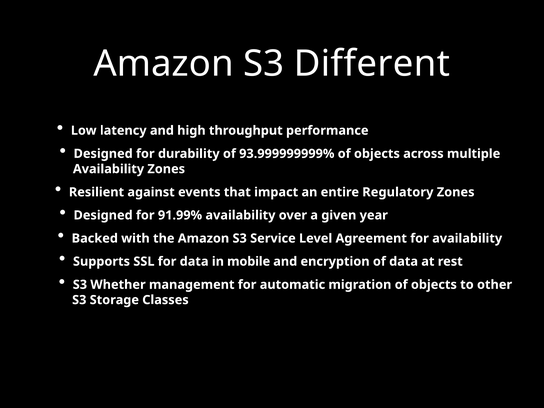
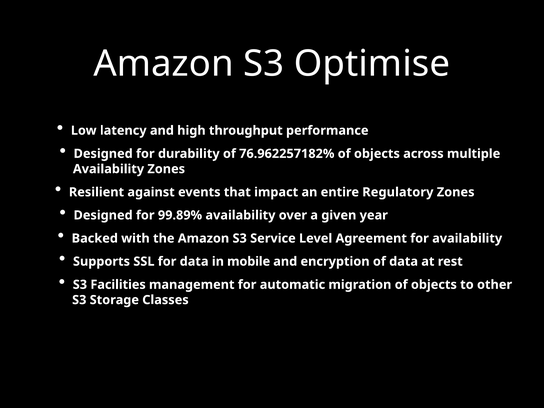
Different: Different -> Optimise (372, 64)
93.999999999%: 93.999999999% -> 76.962257182% (287, 154)
91.99%: 91.99% -> 99.89% (180, 215)
Whether: Whether -> Facilities (118, 285)
